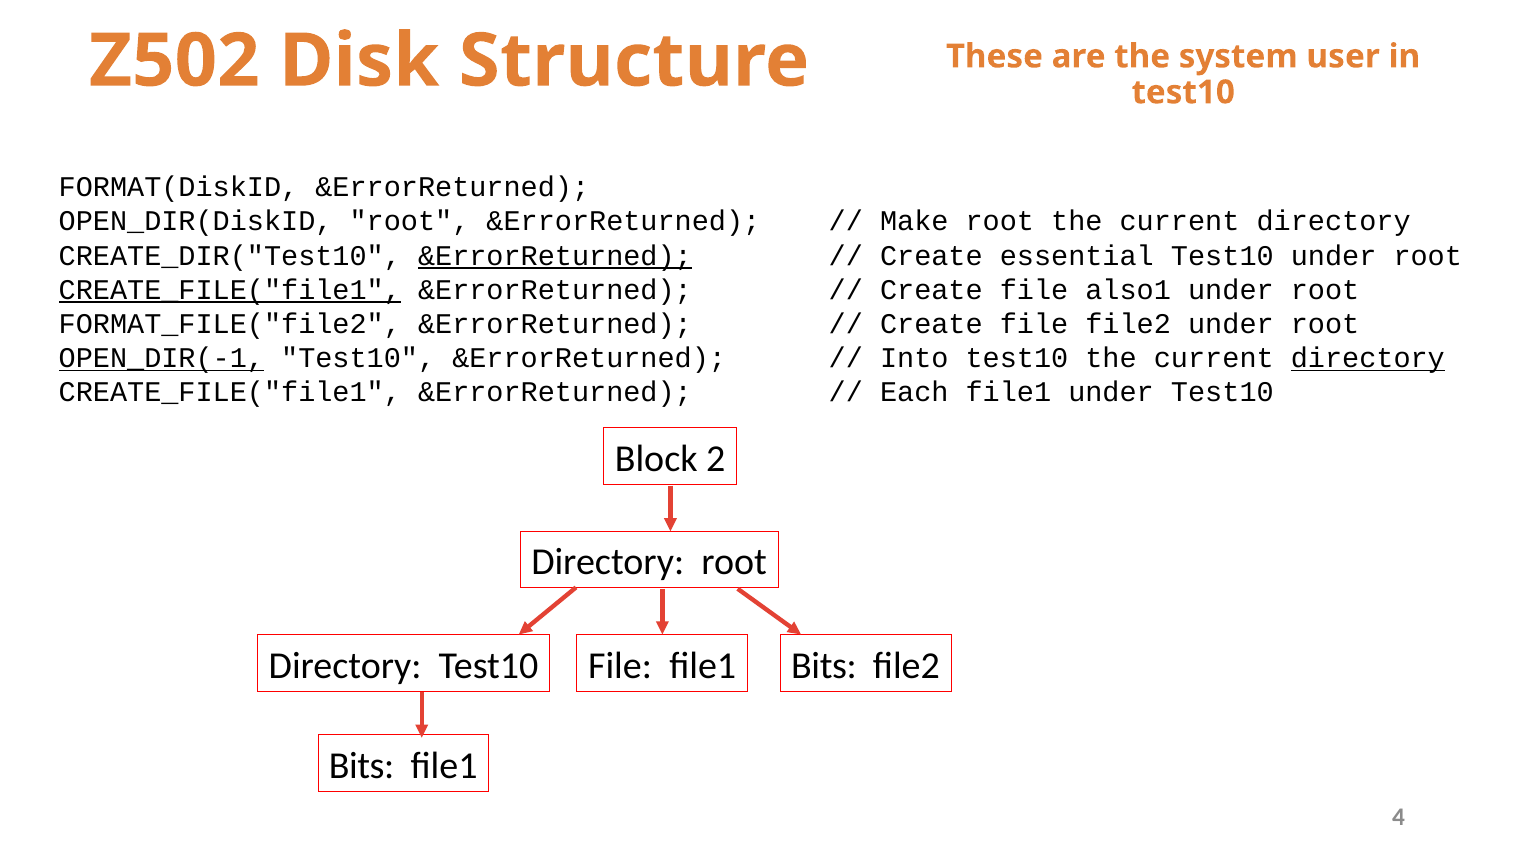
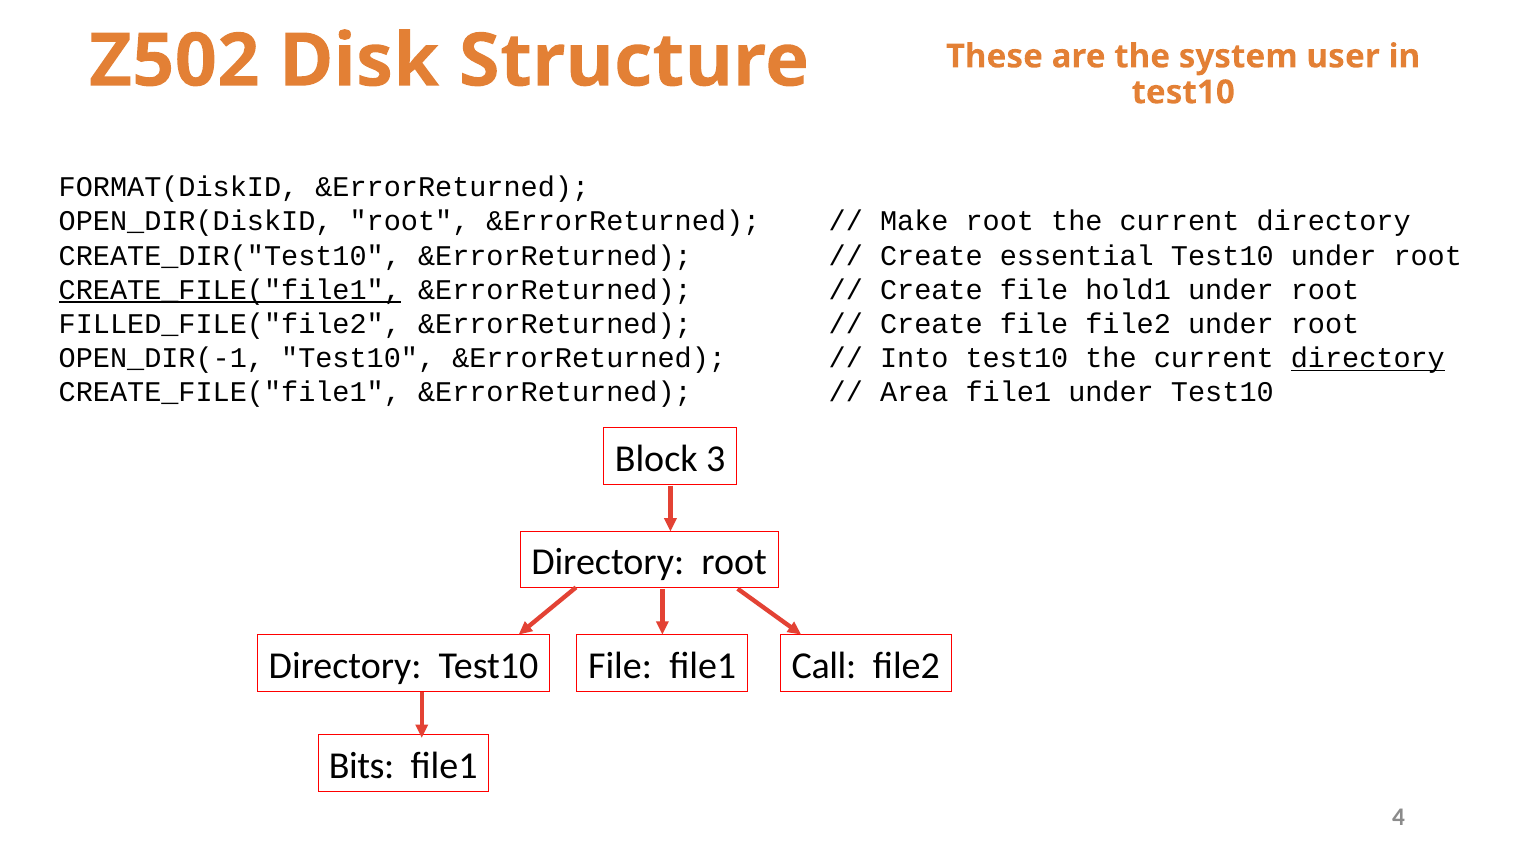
&ErrorReturned underline: present -> none (555, 256)
also1: also1 -> hold1 (1128, 290)
FORMAT_FILE("file2: FORMAT_FILE("file2 -> FILLED_FILE("file2 (230, 324)
OPEN_DIR(-1 underline: present -> none (161, 358)
Each: Each -> Area (914, 393)
2: 2 -> 3 (716, 459)
file1 Bits: Bits -> Call (824, 666)
